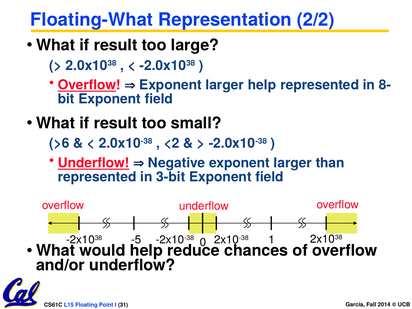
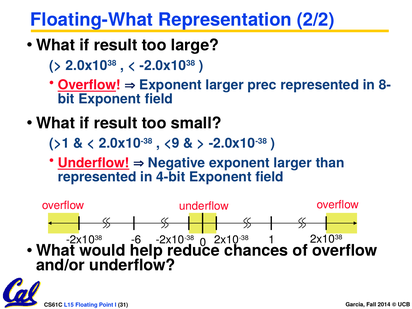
larger help: help -> prec (262, 85)
>6: >6 -> >1 (59, 143)
<2: <2 -> <9 (171, 143)
3-bit: 3-bit -> 4-bit (171, 177)
-5: -5 -> -6 (136, 240)
